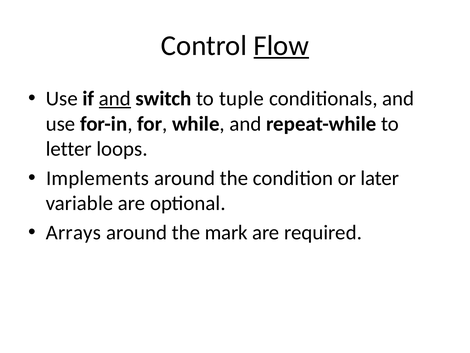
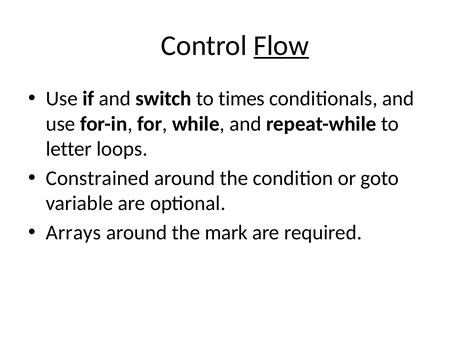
and underline: present -> none (115, 99)
tuple: tuple -> times (242, 99)
Implements: Implements -> Constrained (98, 178)
later: later -> goto (380, 178)
